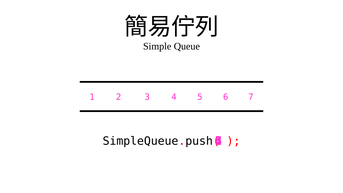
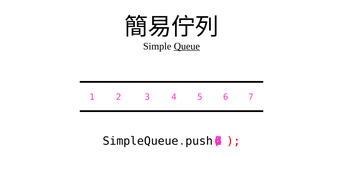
Queue underline: none -> present (187, 46)
